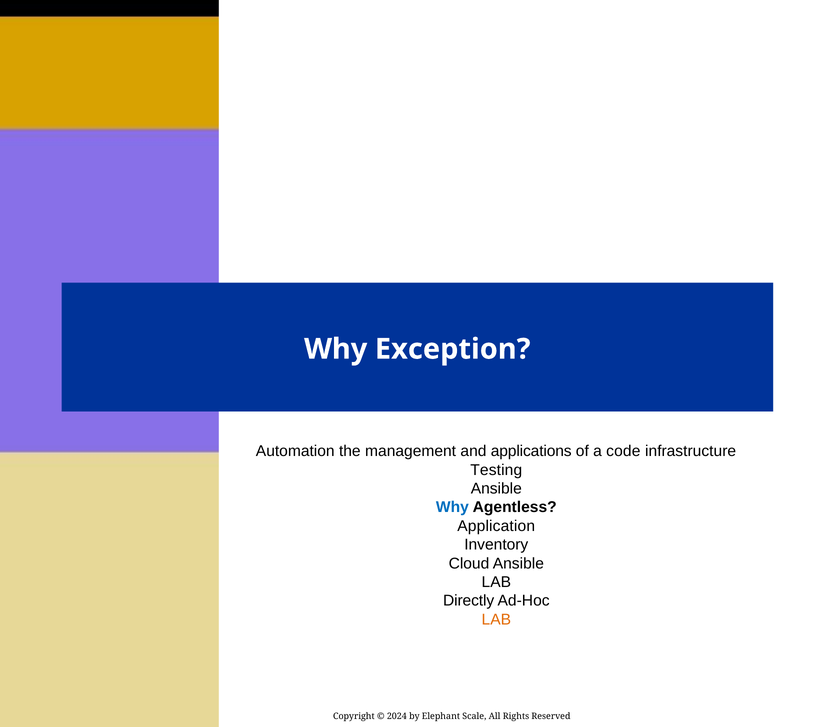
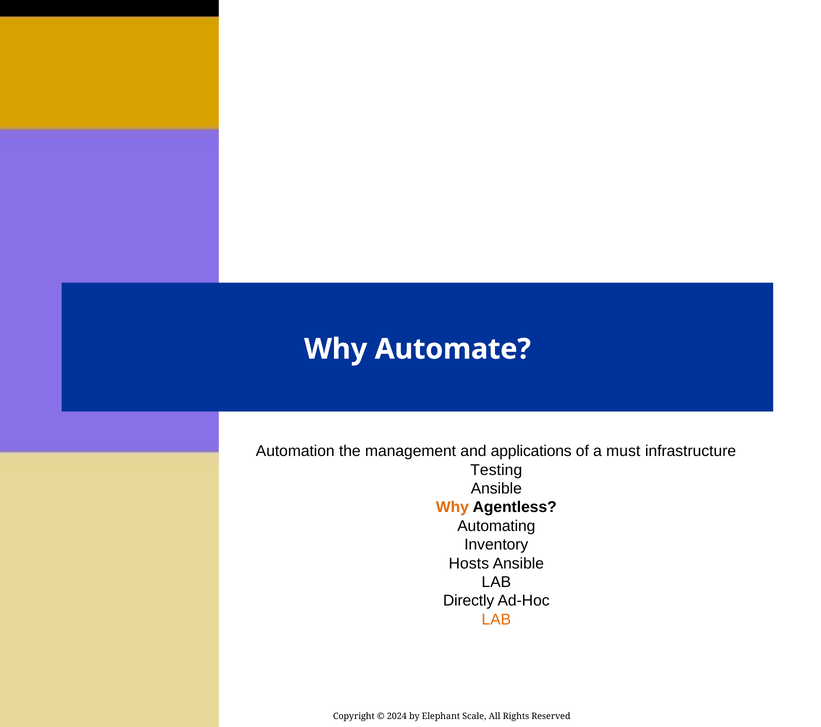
Exception: Exception -> Automate (453, 349)
code: code -> must (623, 451)
Why colour: blue -> orange (452, 507)
Application: Application -> Automating (496, 526)
Cloud: Cloud -> Hosts (469, 563)
